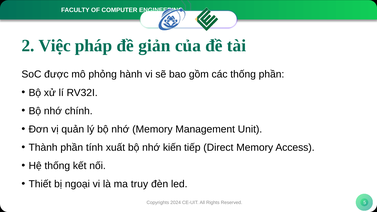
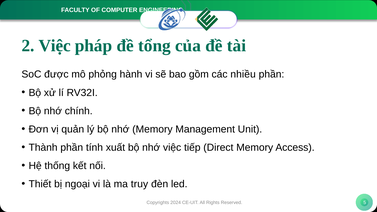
giản: giản -> tổng (154, 46)
các thống: thống -> nhiều (243, 74)
nhớ kiến: kiến -> việc (172, 148)
